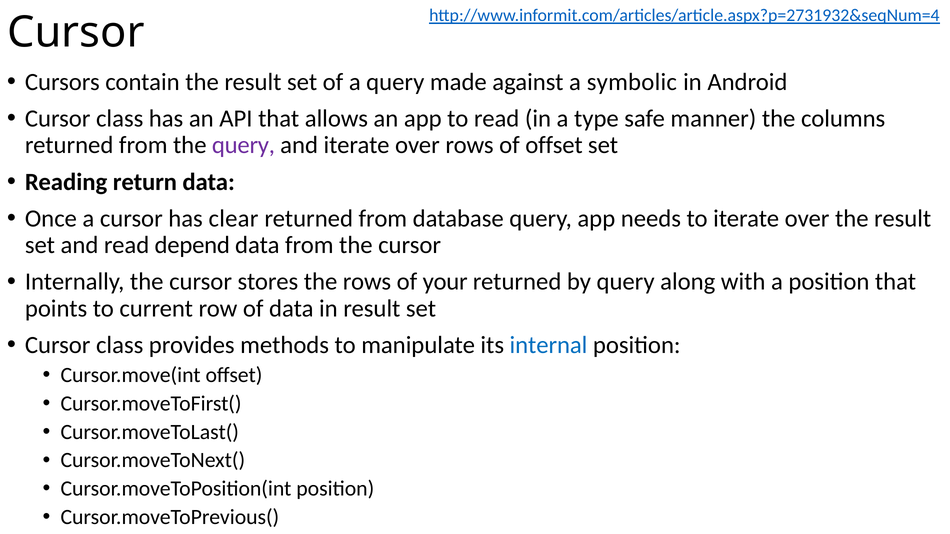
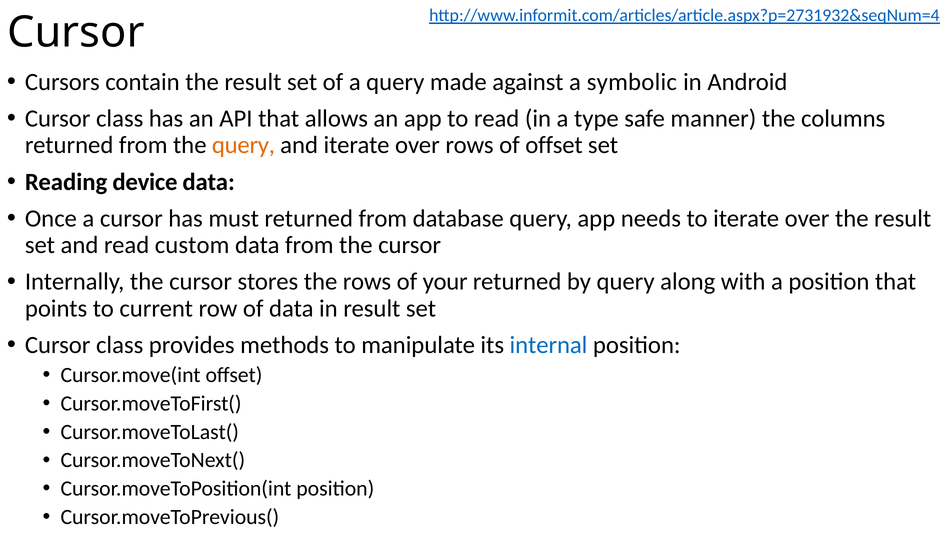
query colour: purple -> orange (243, 145)
return: return -> device (145, 182)
clear: clear -> must (234, 219)
depend: depend -> custom (192, 245)
